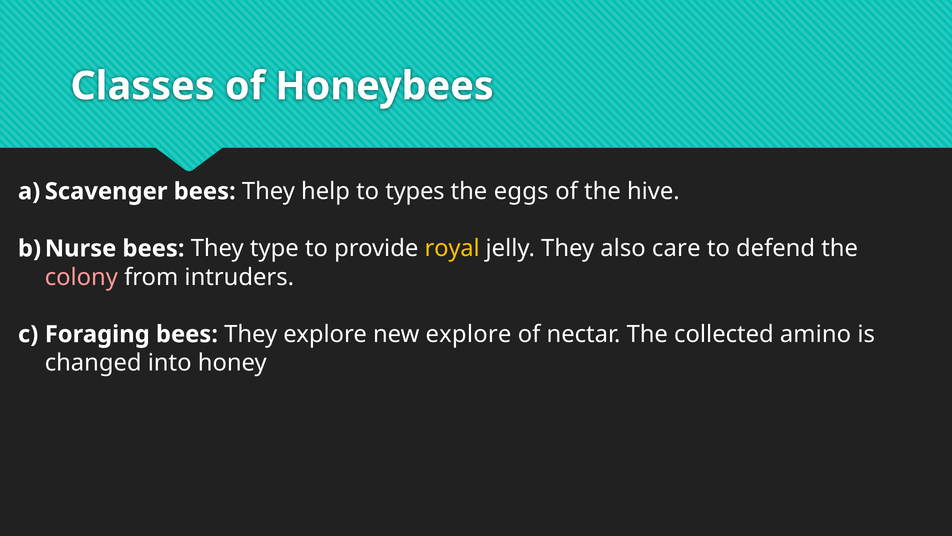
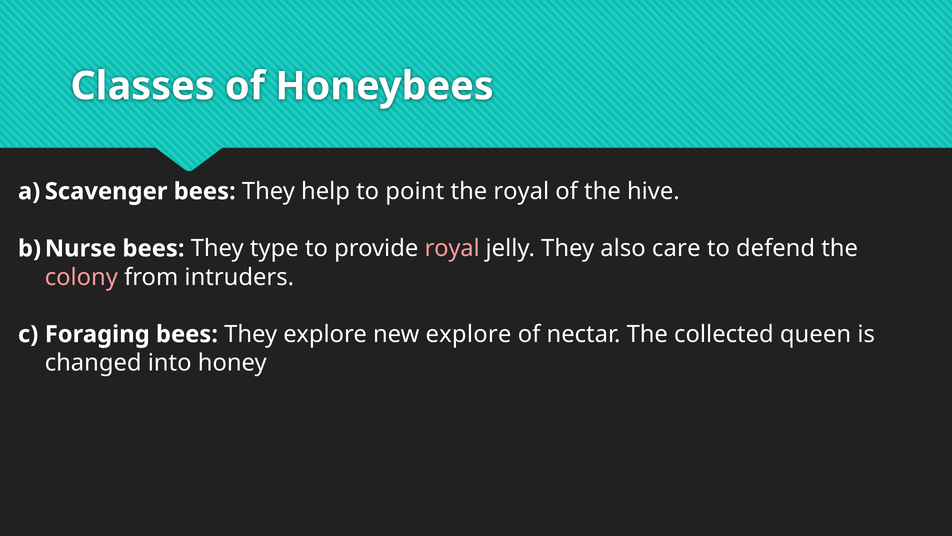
types: types -> point (415, 191)
the eggs: eggs -> royal (521, 191)
royal colour: yellow -> pink (452, 248)
amino: amino -> queen (816, 334)
